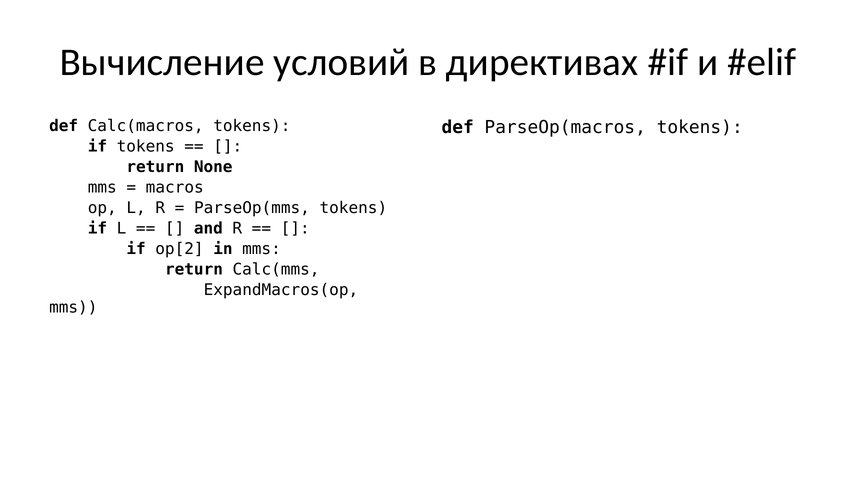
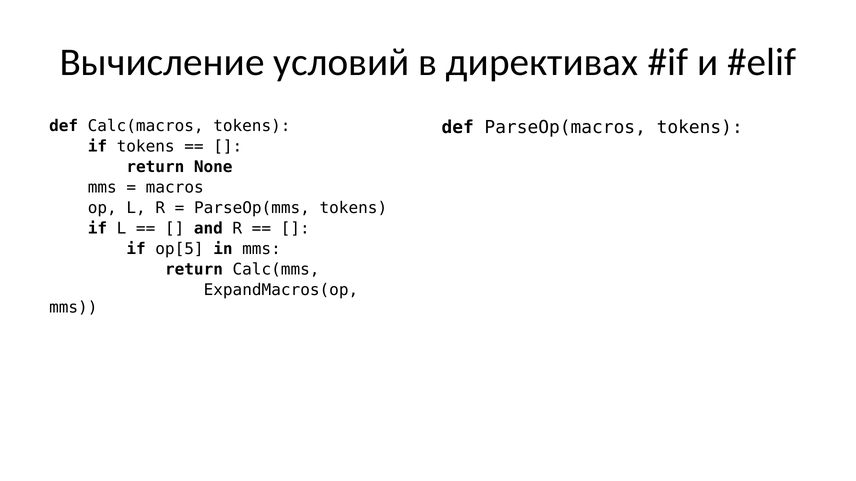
op[2: op[2 -> op[5 (179, 249)
